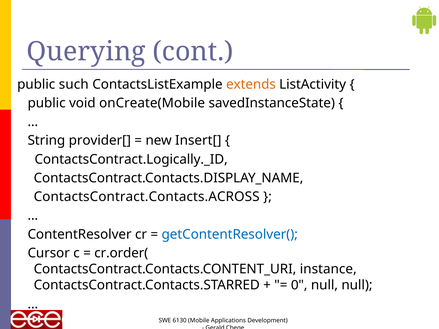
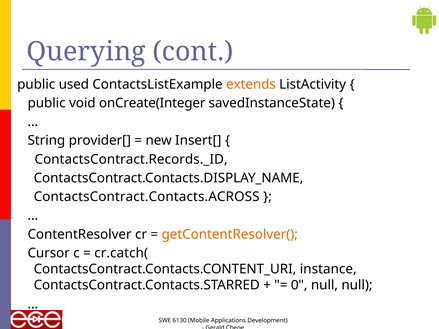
such: such -> used (74, 84)
onCreate(Mobile: onCreate(Mobile -> onCreate(Integer (152, 103)
ContactsContract.Logically._ID: ContactsContract.Logically._ID -> ContactsContract.Records._ID (131, 159)
getContentResolver( colour: blue -> orange (230, 235)
cr.order(: cr.order( -> cr.catch( (121, 253)
